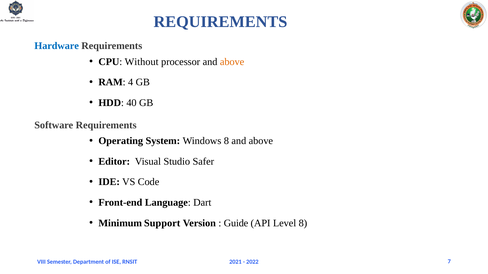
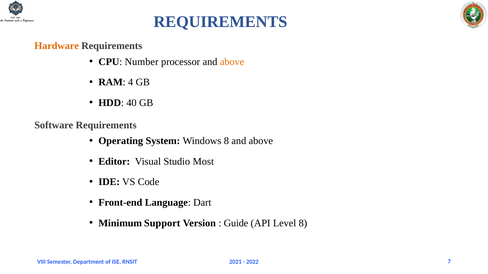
Hardware colour: blue -> orange (57, 46)
Without: Without -> Number (142, 62)
Safer: Safer -> Most (203, 162)
